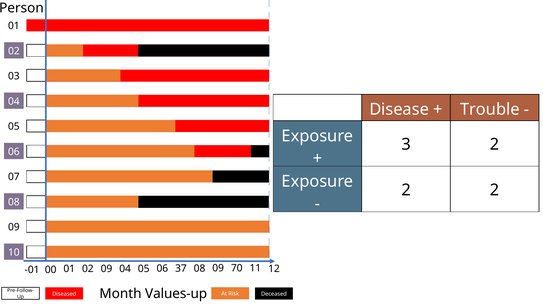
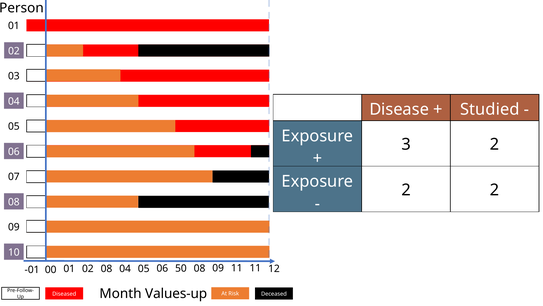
Trouble: Trouble -> Studied (490, 109)
02 09: 09 -> 08 (106, 268)
37: 37 -> 50 (181, 268)
09 70: 70 -> 11 (237, 268)
